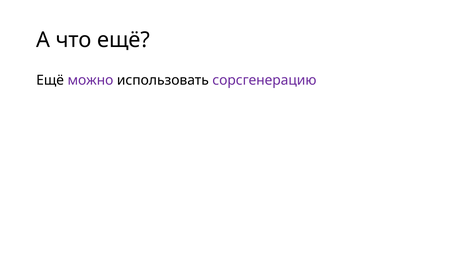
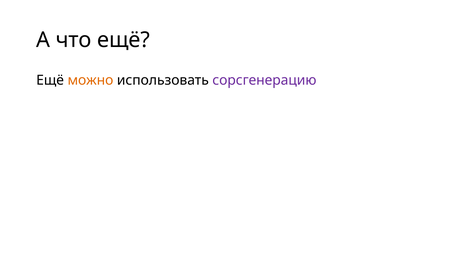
можно colour: purple -> orange (90, 80)
